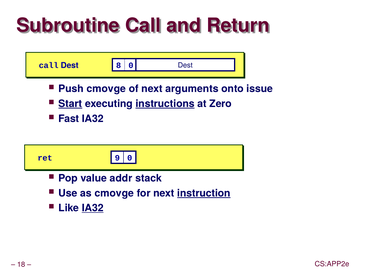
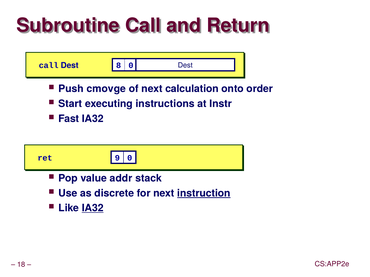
arguments: arguments -> calculation (192, 89)
issue: issue -> order (260, 89)
Start underline: present -> none (70, 104)
instructions underline: present -> none (165, 104)
Zero: Zero -> Instr (221, 104)
as cmovge: cmovge -> discrete (114, 193)
